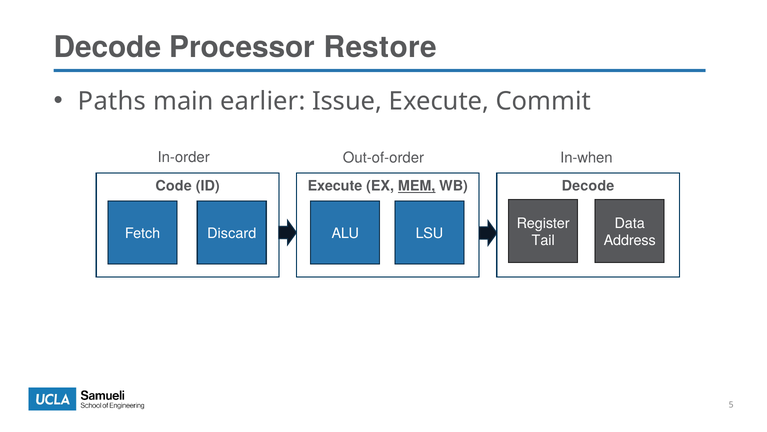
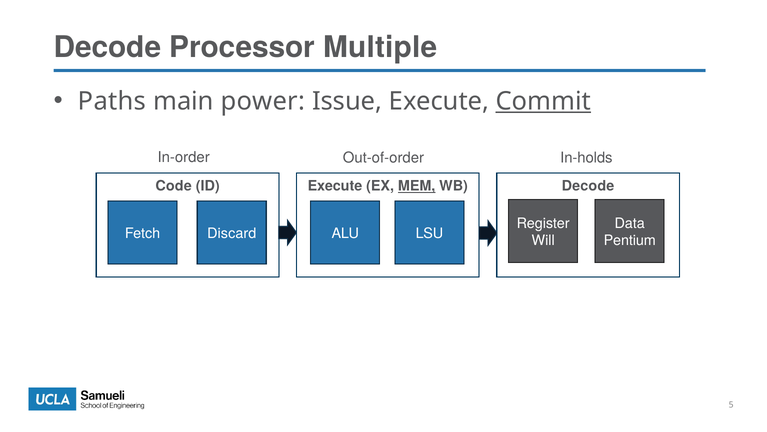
Restore: Restore -> Multiple (380, 47)
earlier: earlier -> power (263, 101)
Commit underline: none -> present (543, 101)
In-when: In-when -> In-holds (586, 158)
Tail: Tail -> Will (543, 240)
Address: Address -> Pentium (630, 240)
